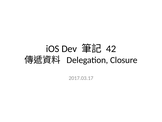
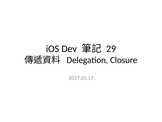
42: 42 -> 29 (111, 49)
